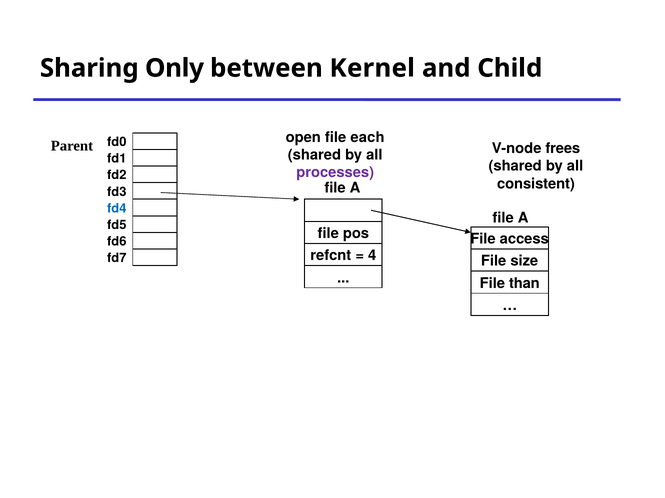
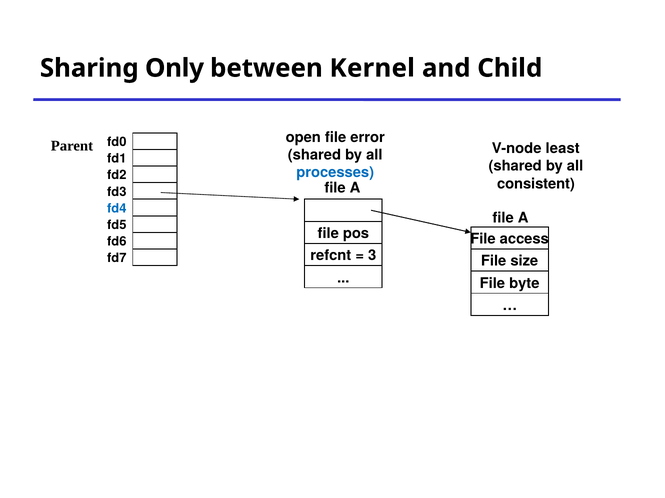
each: each -> error (368, 137)
frees: frees -> least (563, 148)
processes colour: purple -> blue (335, 173)
4: 4 -> 3 (372, 256)
than: than -> byte (524, 284)
